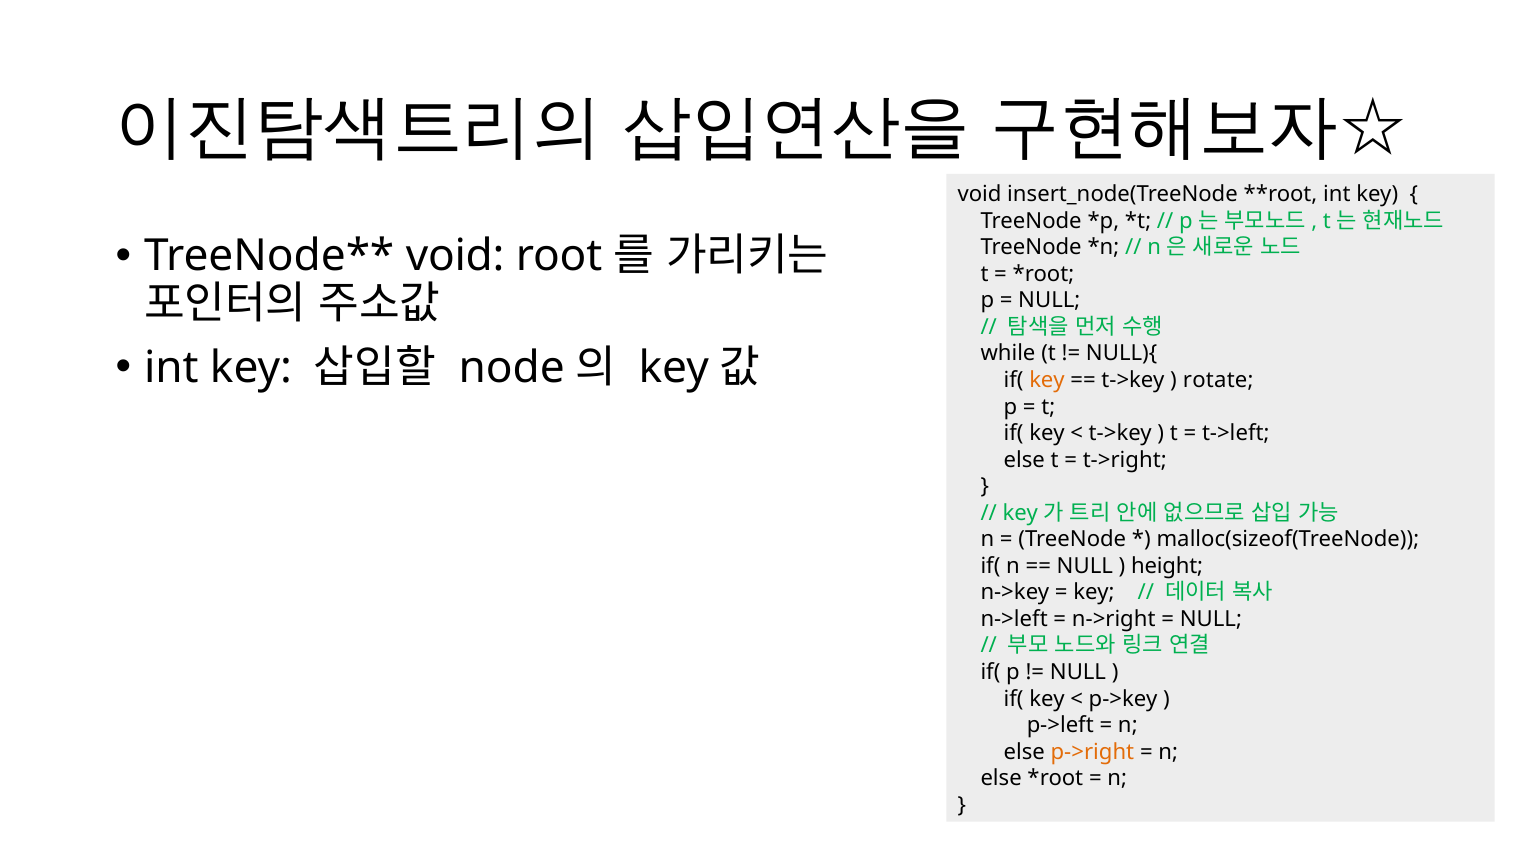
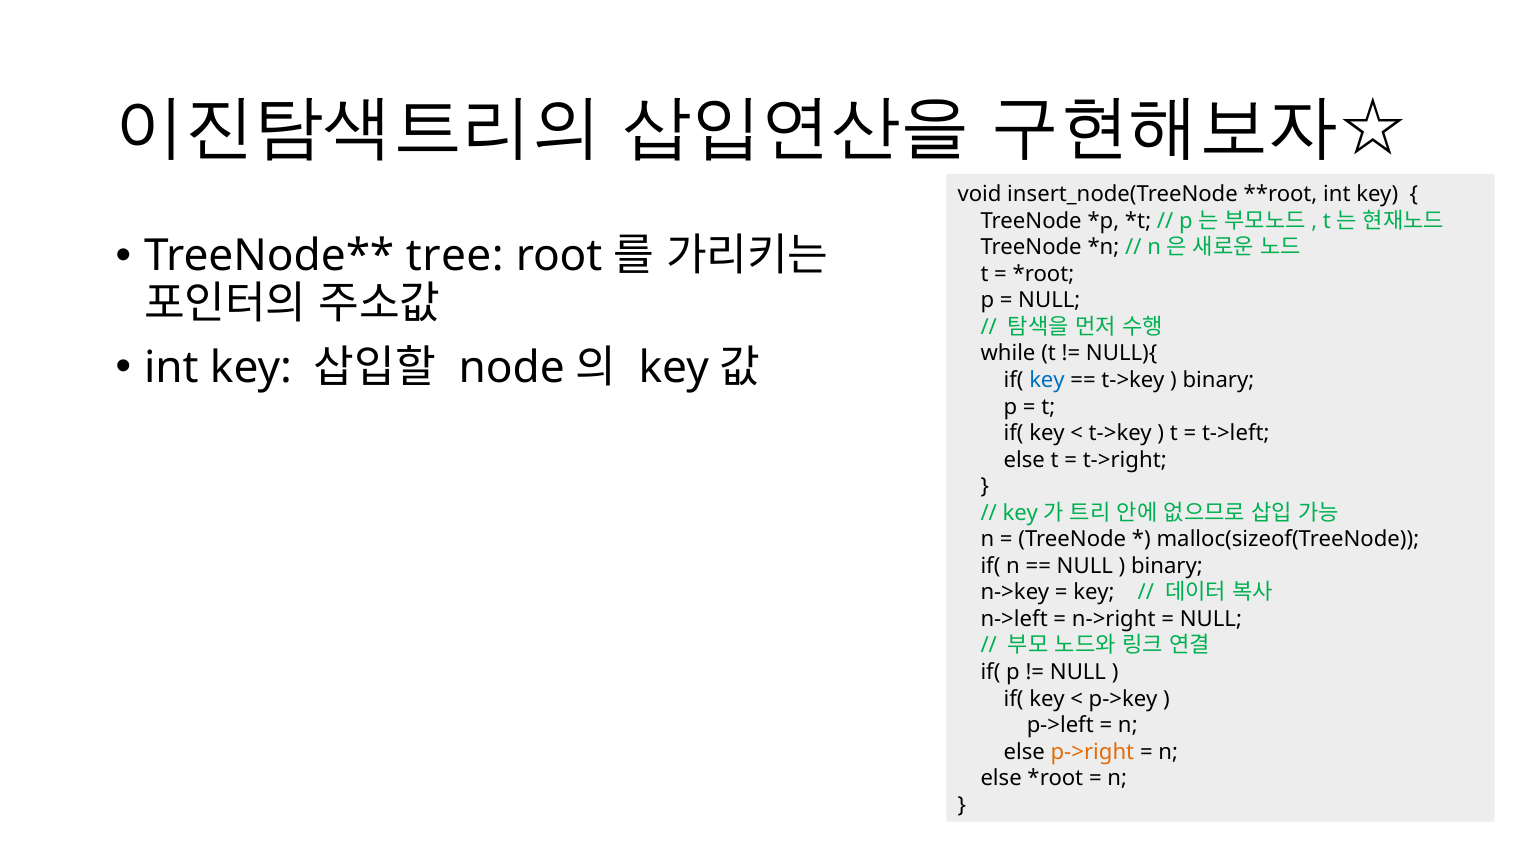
void: void -> tree (455, 256)
key colour: orange -> blue (1047, 380)
rotate: rotate -> binary (1218, 380)
height: height -> binary (1167, 566)
